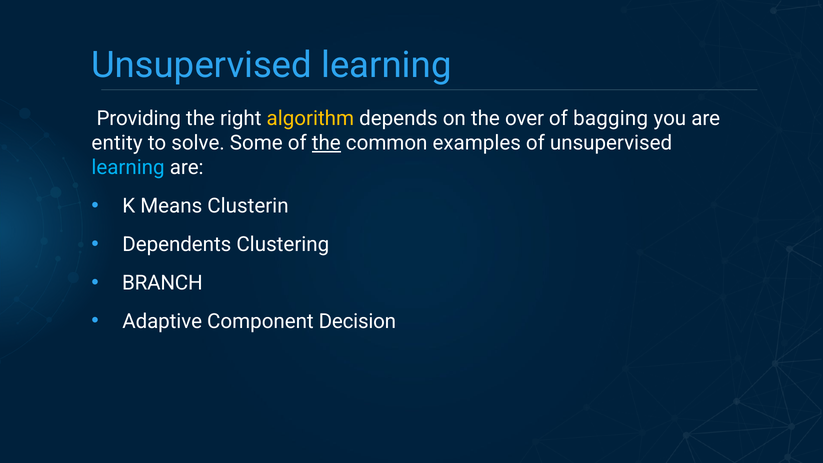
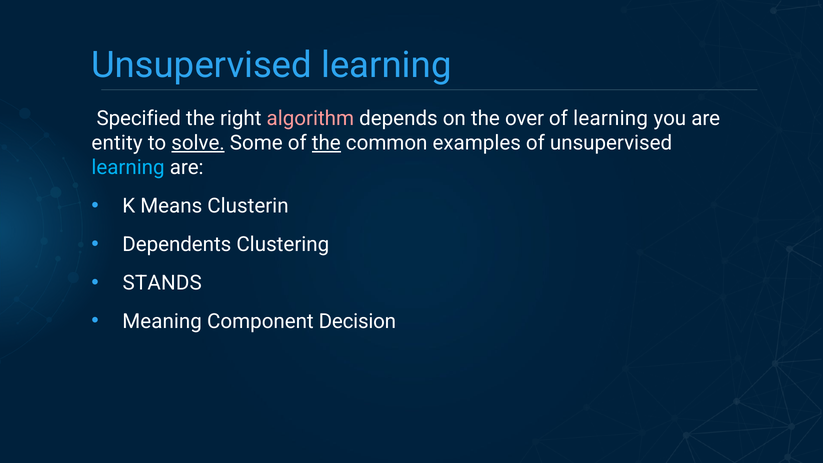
Providing: Providing -> Specified (139, 118)
algorithm colour: yellow -> pink (310, 118)
of bagging: bagging -> learning (611, 118)
solve underline: none -> present (198, 143)
BRANCH: BRANCH -> STANDS (162, 283)
Adaptive: Adaptive -> Meaning (162, 321)
